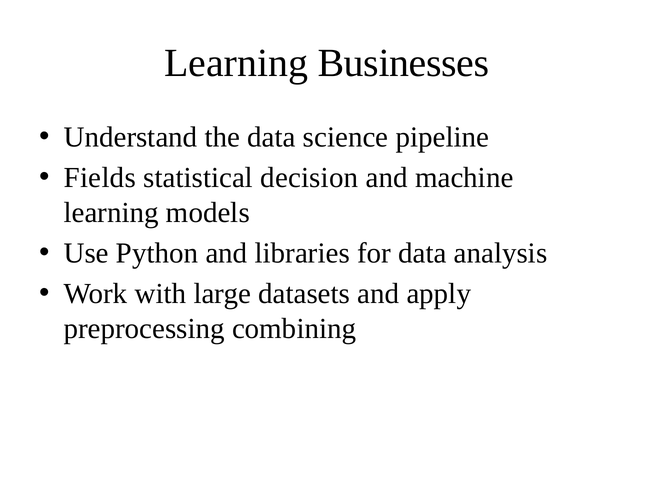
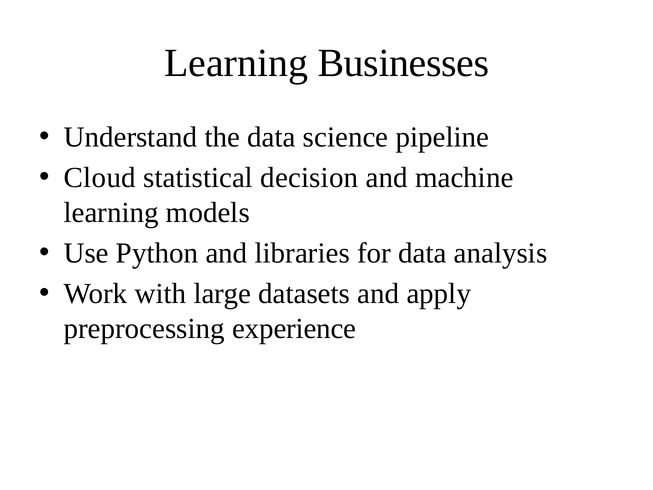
Fields: Fields -> Cloud (100, 178)
combining: combining -> experience (294, 329)
